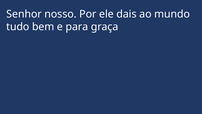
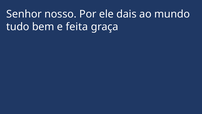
para: para -> feita (77, 27)
